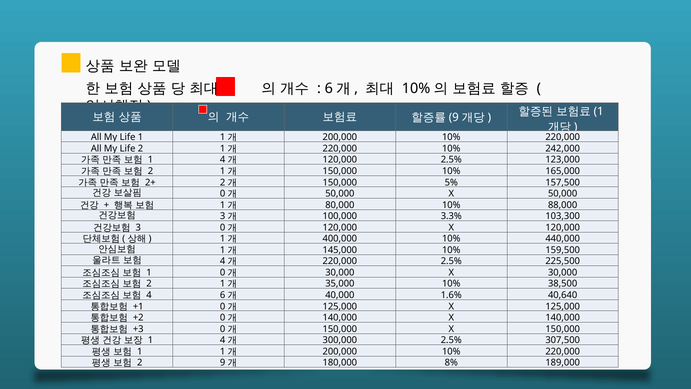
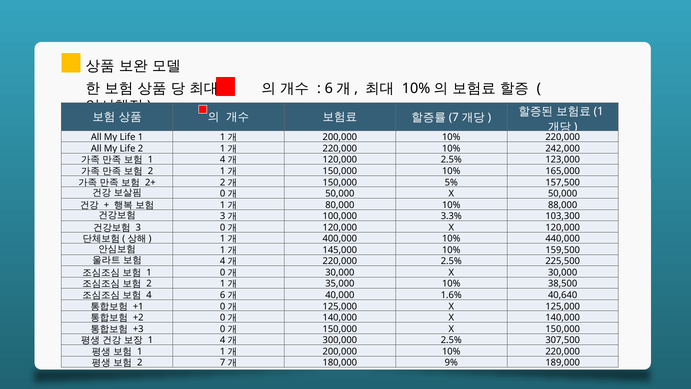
9: 9 -> 7 (454, 117)
2 9: 9 -> 7 (223, 362)
8%: 8% -> 9% (451, 362)
